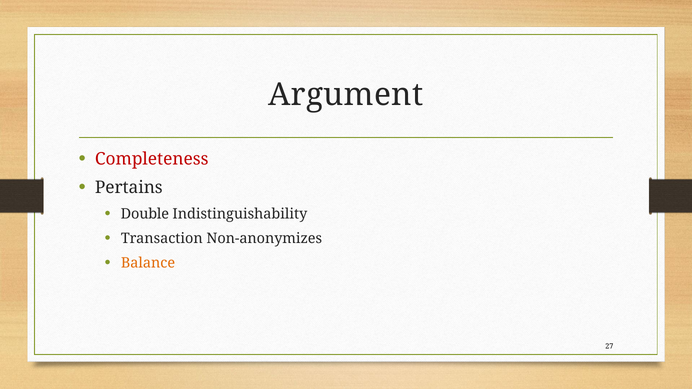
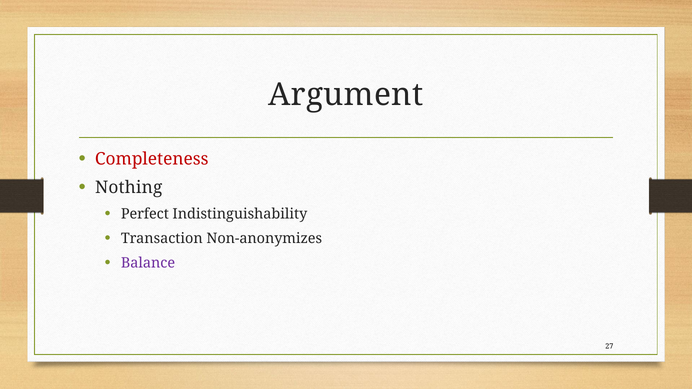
Pertains: Pertains -> Nothing (129, 188)
Double: Double -> Perfect (145, 214)
Balance colour: orange -> purple (148, 263)
